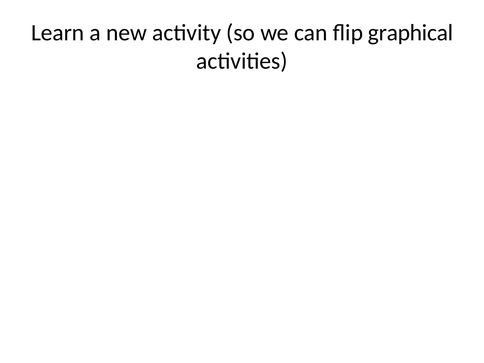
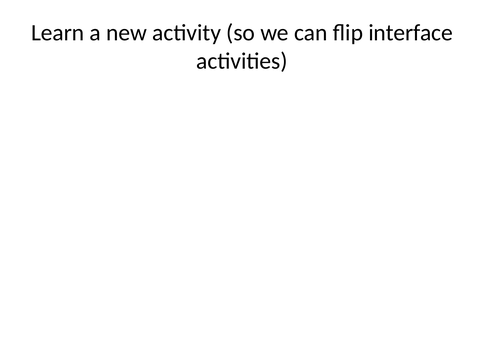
graphical: graphical -> interface (411, 33)
